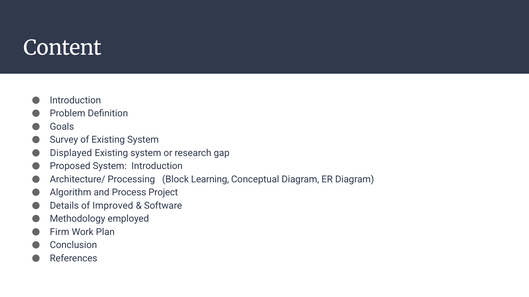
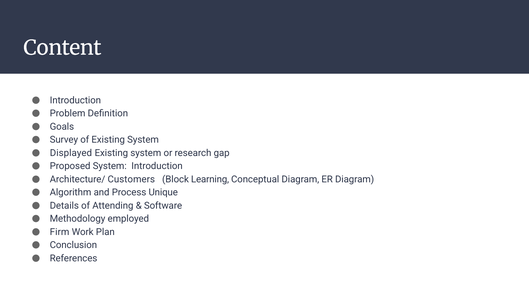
Processing: Processing -> Customers (131, 180)
Project: Project -> Unique (163, 193)
Improved: Improved -> Attending (113, 206)
